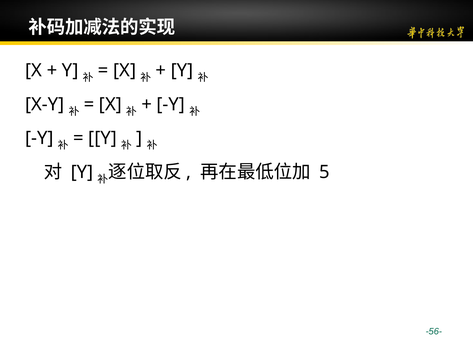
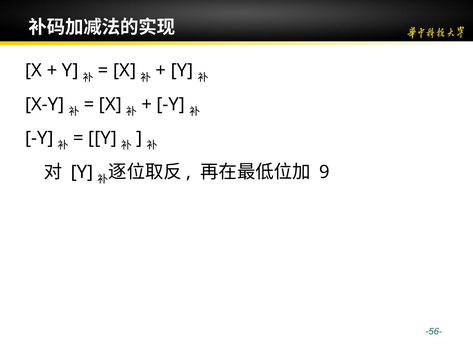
5: 5 -> 9 (324, 172)
